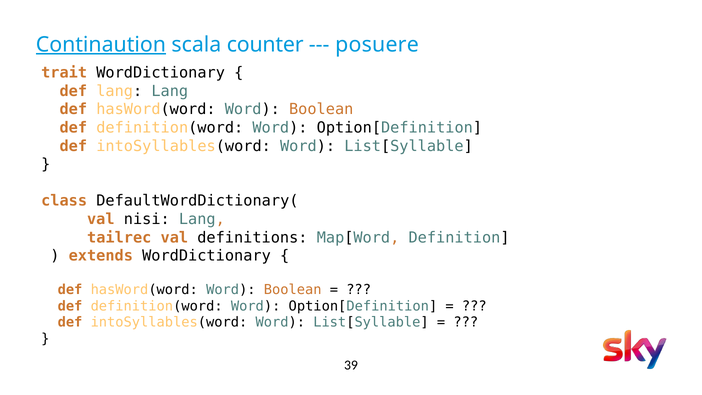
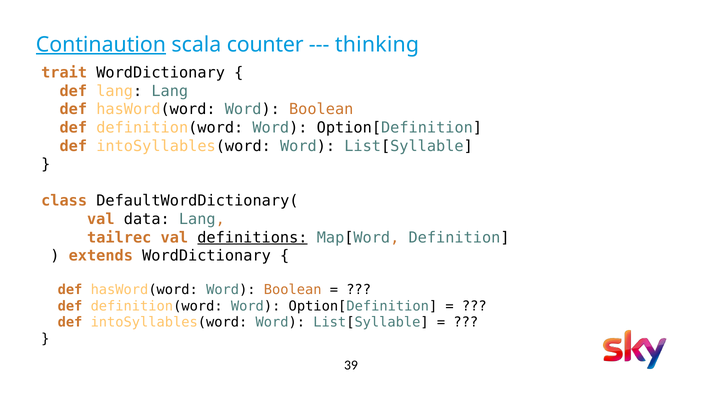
posuere: posuere -> thinking (377, 45)
nisi: nisi -> data (147, 219)
definitions underline: none -> present (252, 237)
